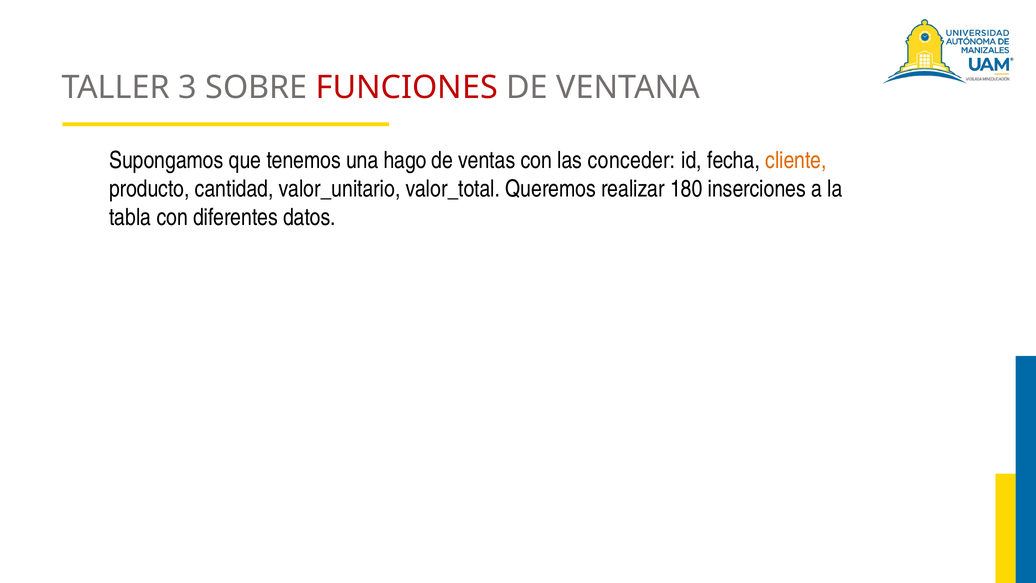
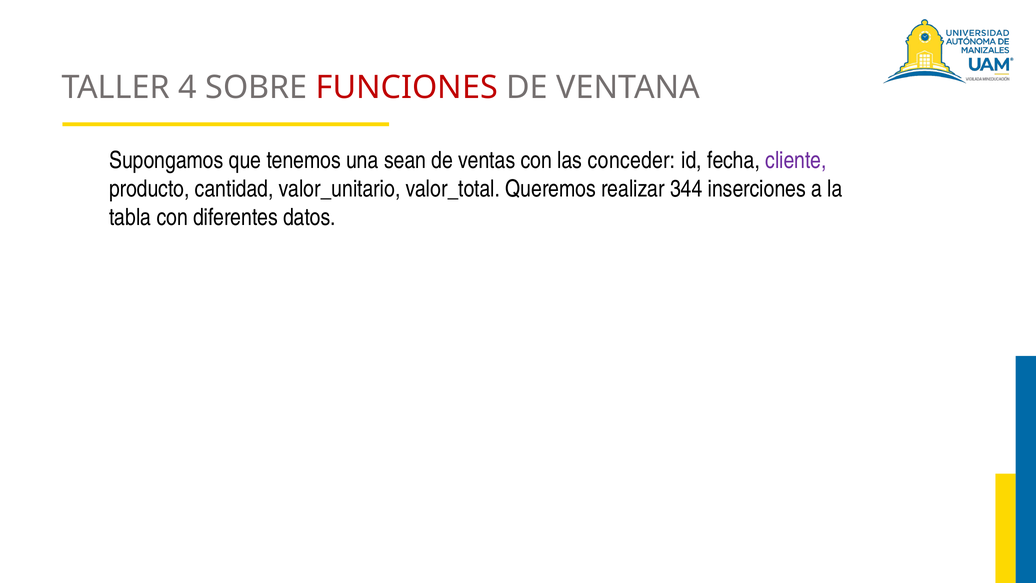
3: 3 -> 4 (188, 88)
hago: hago -> sean (405, 160)
cliente colour: orange -> purple (796, 160)
180: 180 -> 344 (686, 189)
